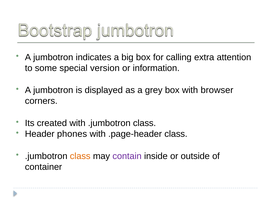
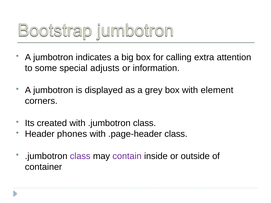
version: version -> adjusts (105, 68)
browser: browser -> element (217, 90)
class colour: orange -> purple (80, 156)
